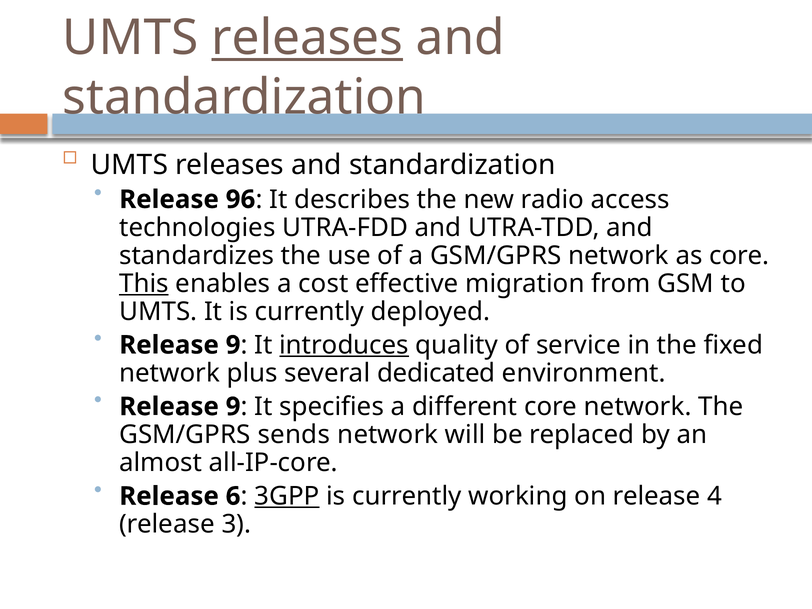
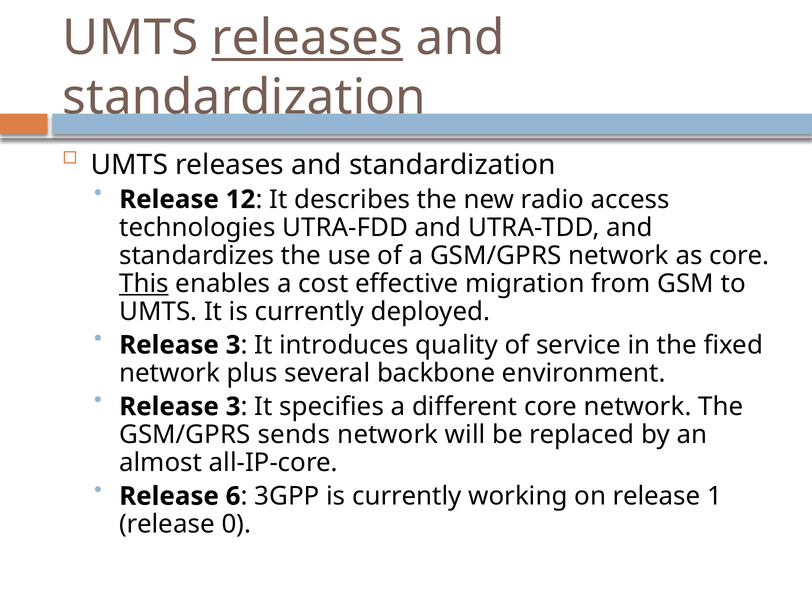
96: 96 -> 12 (241, 199)
9: 9 -> 3 (233, 345)
introduces underline: present -> none (344, 345)
dedicated: dedicated -> backbone (436, 373)
9: 9 -> 3 (233, 407)
3GPP underline: present -> none (287, 496)
4: 4 -> 1 (715, 496)
3: 3 -> 0 (236, 524)
